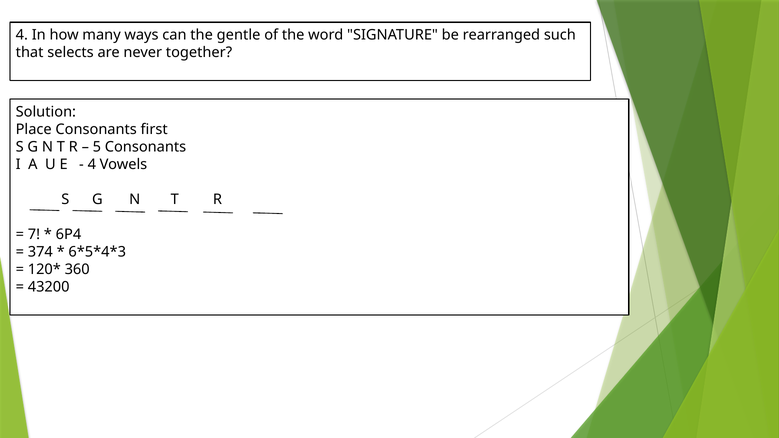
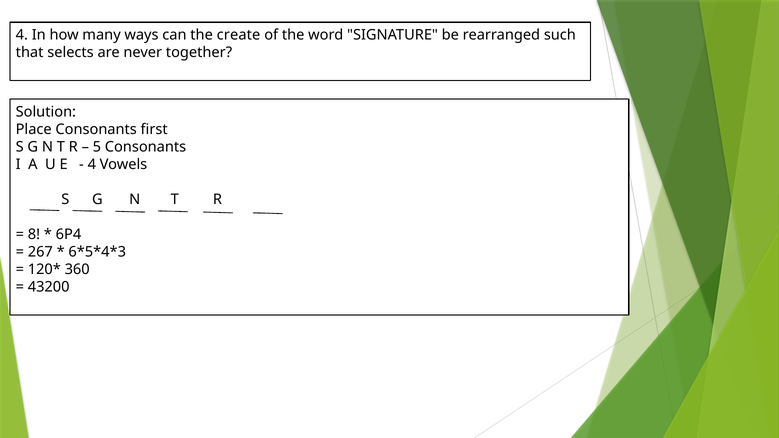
gentle: gentle -> create (239, 35)
7: 7 -> 8 (34, 234)
374: 374 -> 267 (40, 252)
